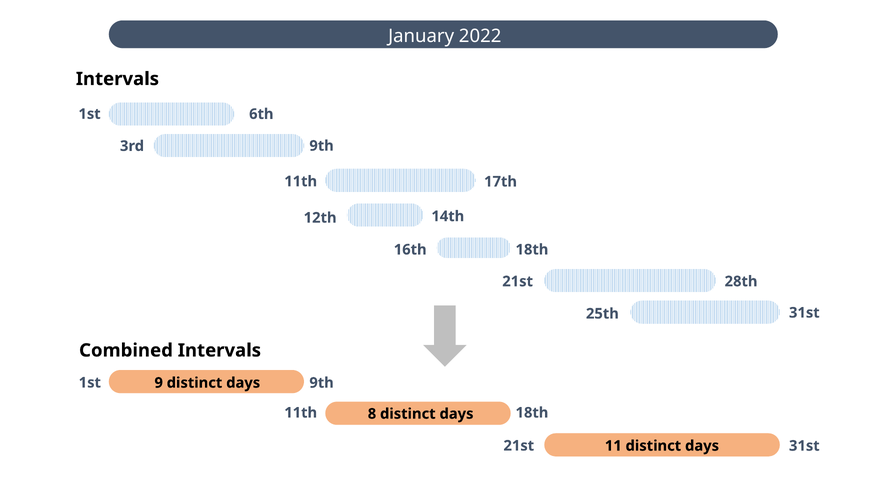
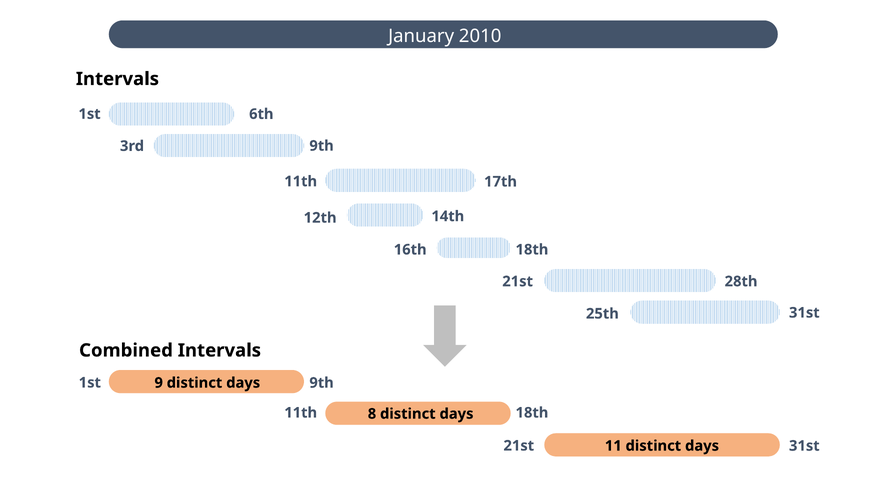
2022: 2022 -> 2010 (480, 36)
